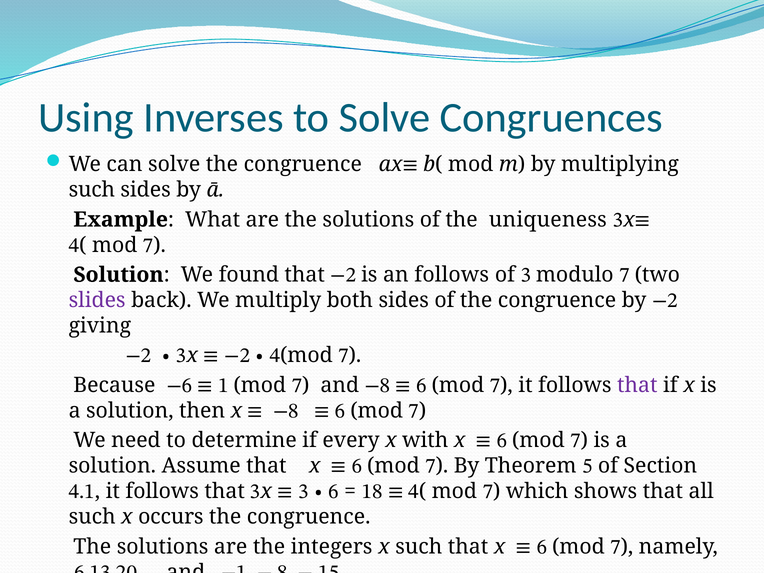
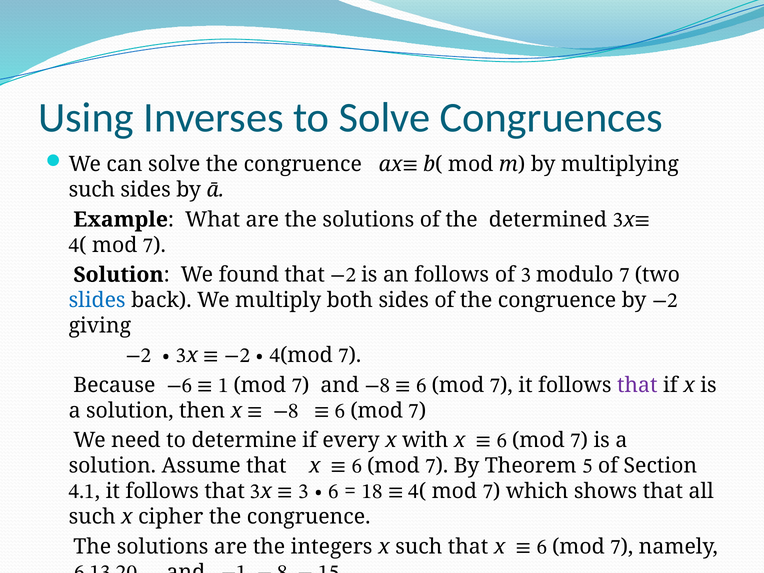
uniqueness: uniqueness -> determined (548, 220)
slides colour: purple -> blue (97, 300)
occurs: occurs -> cipher (171, 517)
